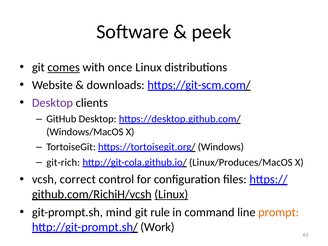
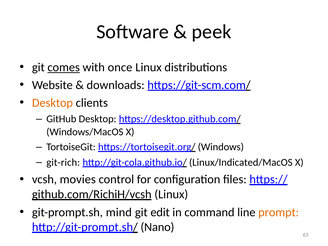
Desktop colour: purple -> orange (52, 103)
Linux/Produces/MacOS: Linux/Produces/MacOS -> Linux/Indicated/MacOS (241, 162)
correct: correct -> movies (78, 179)
Linux underline: present -> none (171, 194)
rule: rule -> edit (160, 212)
Work: Work -> Nano (157, 227)
